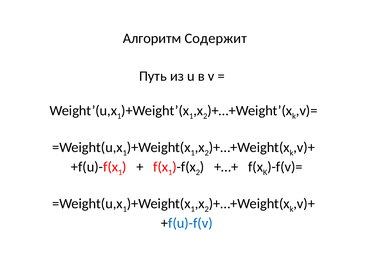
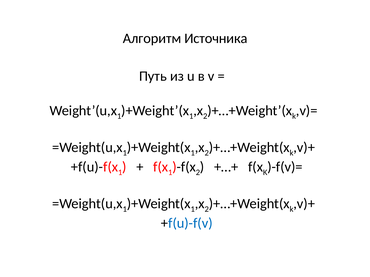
Содержит: Содержит -> Источника (216, 38)
